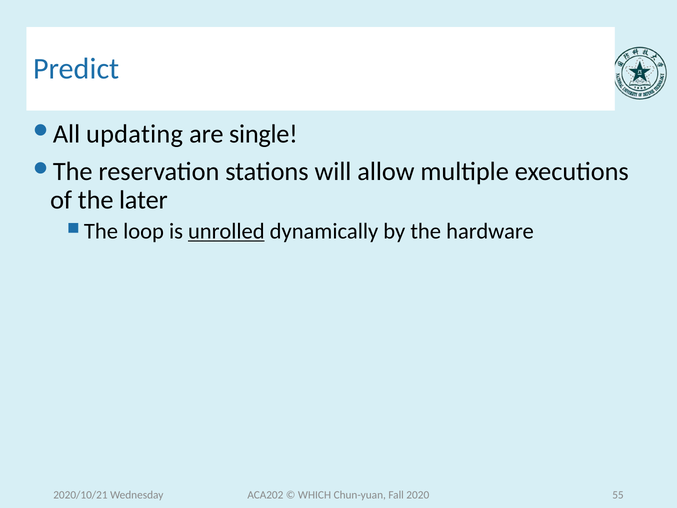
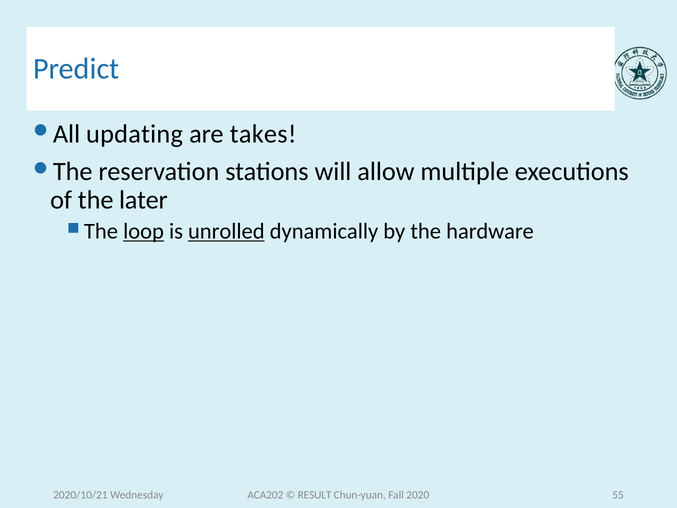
single: single -> takes (263, 134)
loop underline: none -> present (144, 231)
WHICH: WHICH -> RESULT (315, 495)
